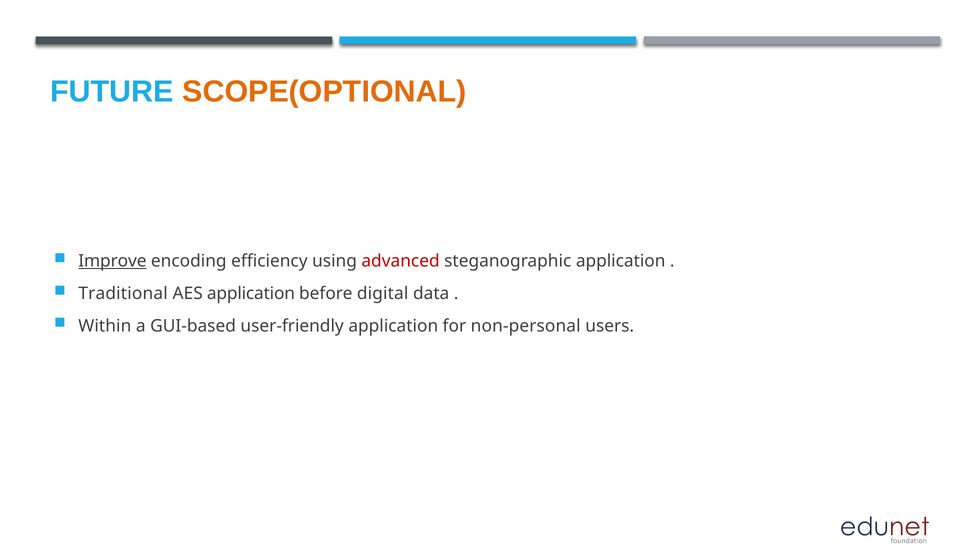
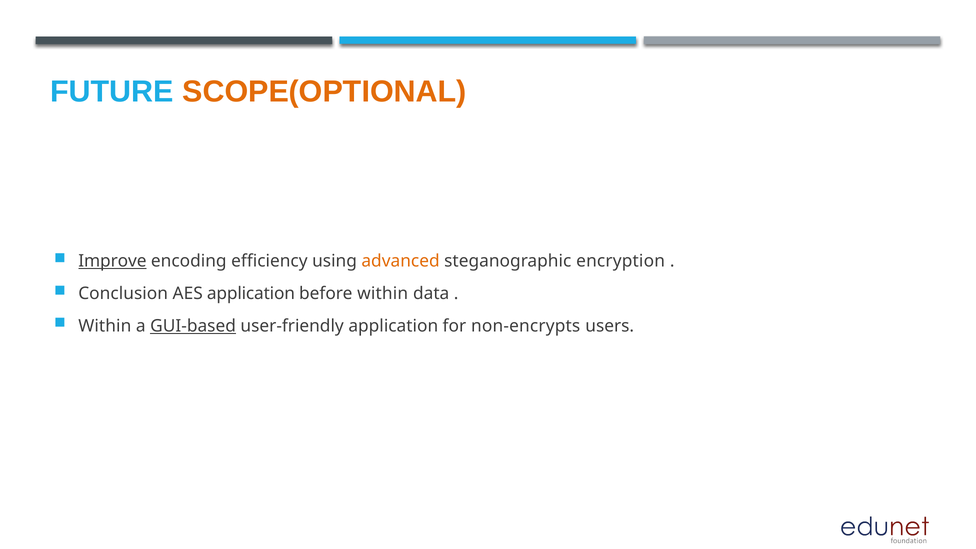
advanced colour: red -> orange (401, 261)
steganographic application: application -> encryption (621, 261)
Traditional: Traditional -> Conclusion (123, 294)
before digital: digital -> within (383, 294)
GUI-based underline: none -> present (193, 326)
non-personal: non-personal -> non-encrypts (526, 326)
